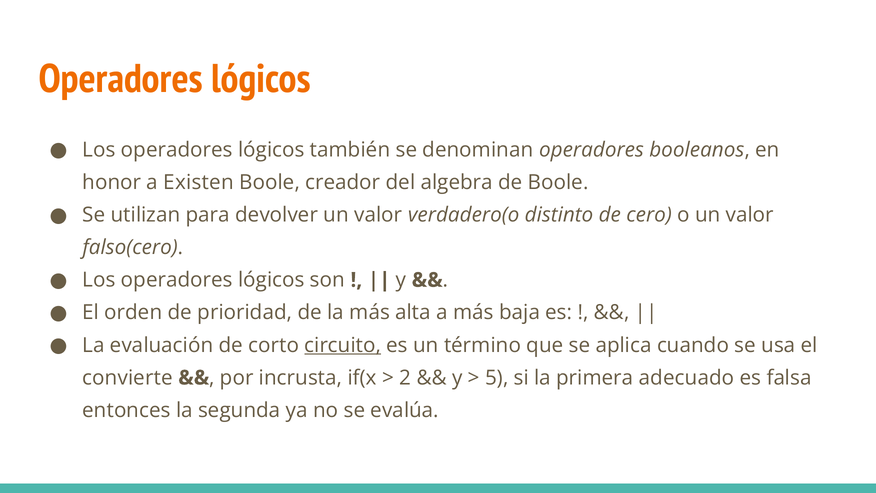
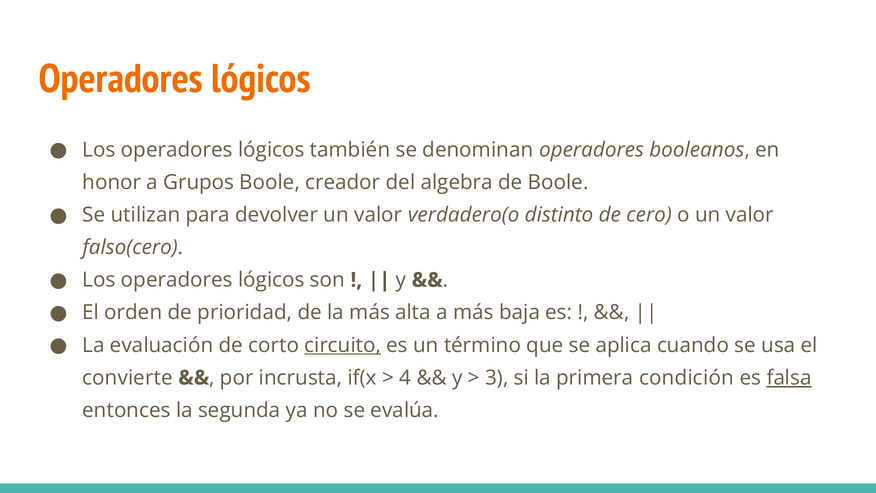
Existen: Existen -> Grupos (199, 182)
2: 2 -> 4 (405, 378)
5: 5 -> 3 (497, 378)
adecuado: adecuado -> condición (686, 378)
falsa underline: none -> present (789, 378)
